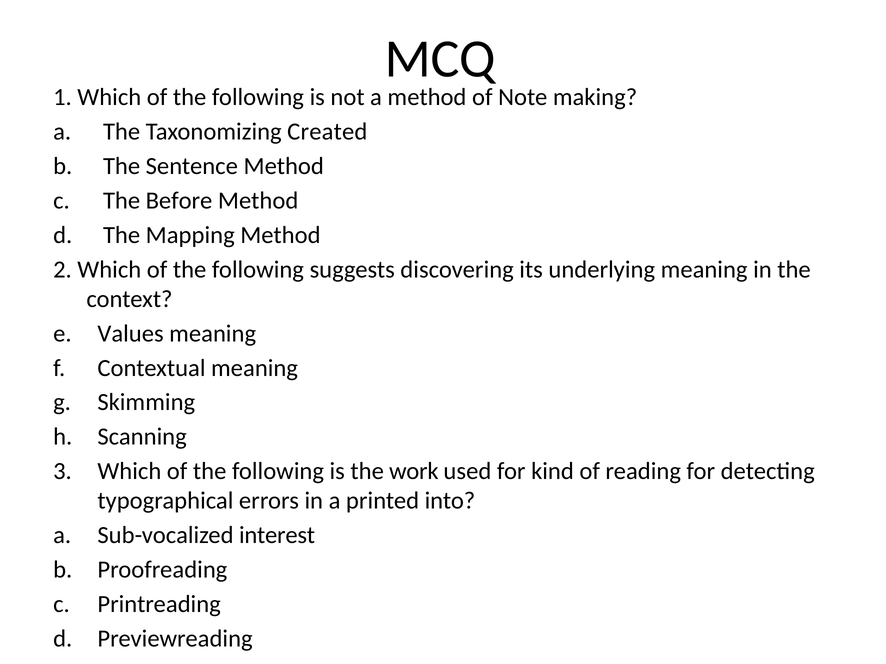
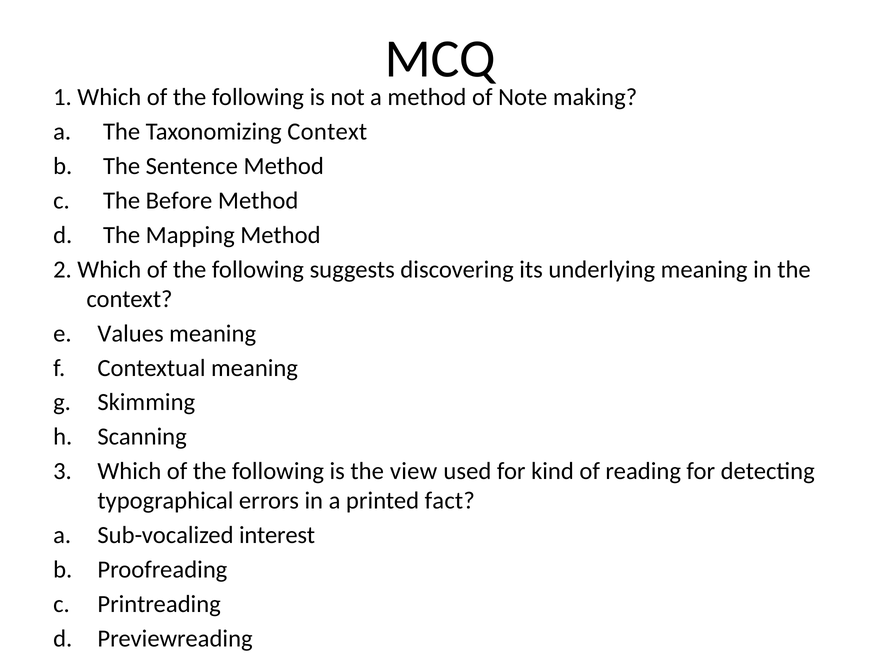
Taxonomizing Created: Created -> Context (327, 132)
work: work -> view (414, 472)
into: into -> fact (450, 501)
